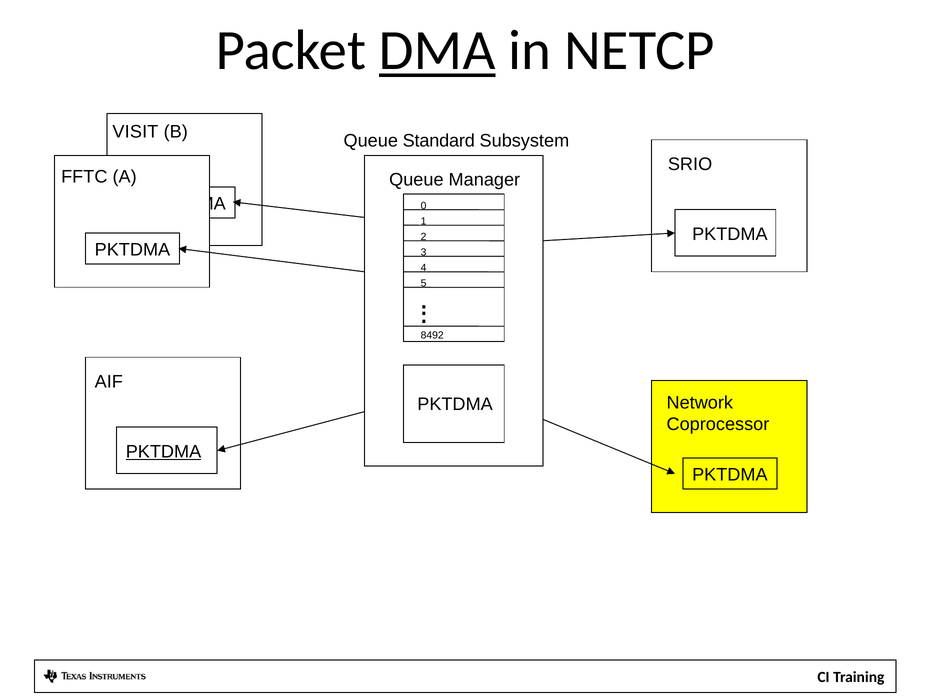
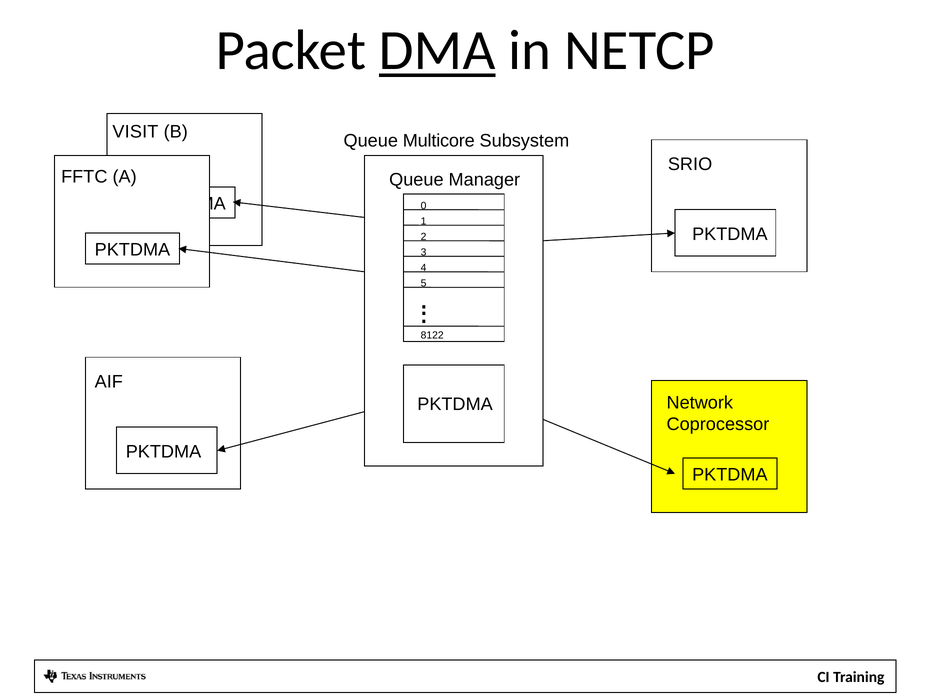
Standard: Standard -> Multicore (439, 141)
8492: 8492 -> 8122 (432, 335)
PKTDMA underline: present -> none (163, 451)
